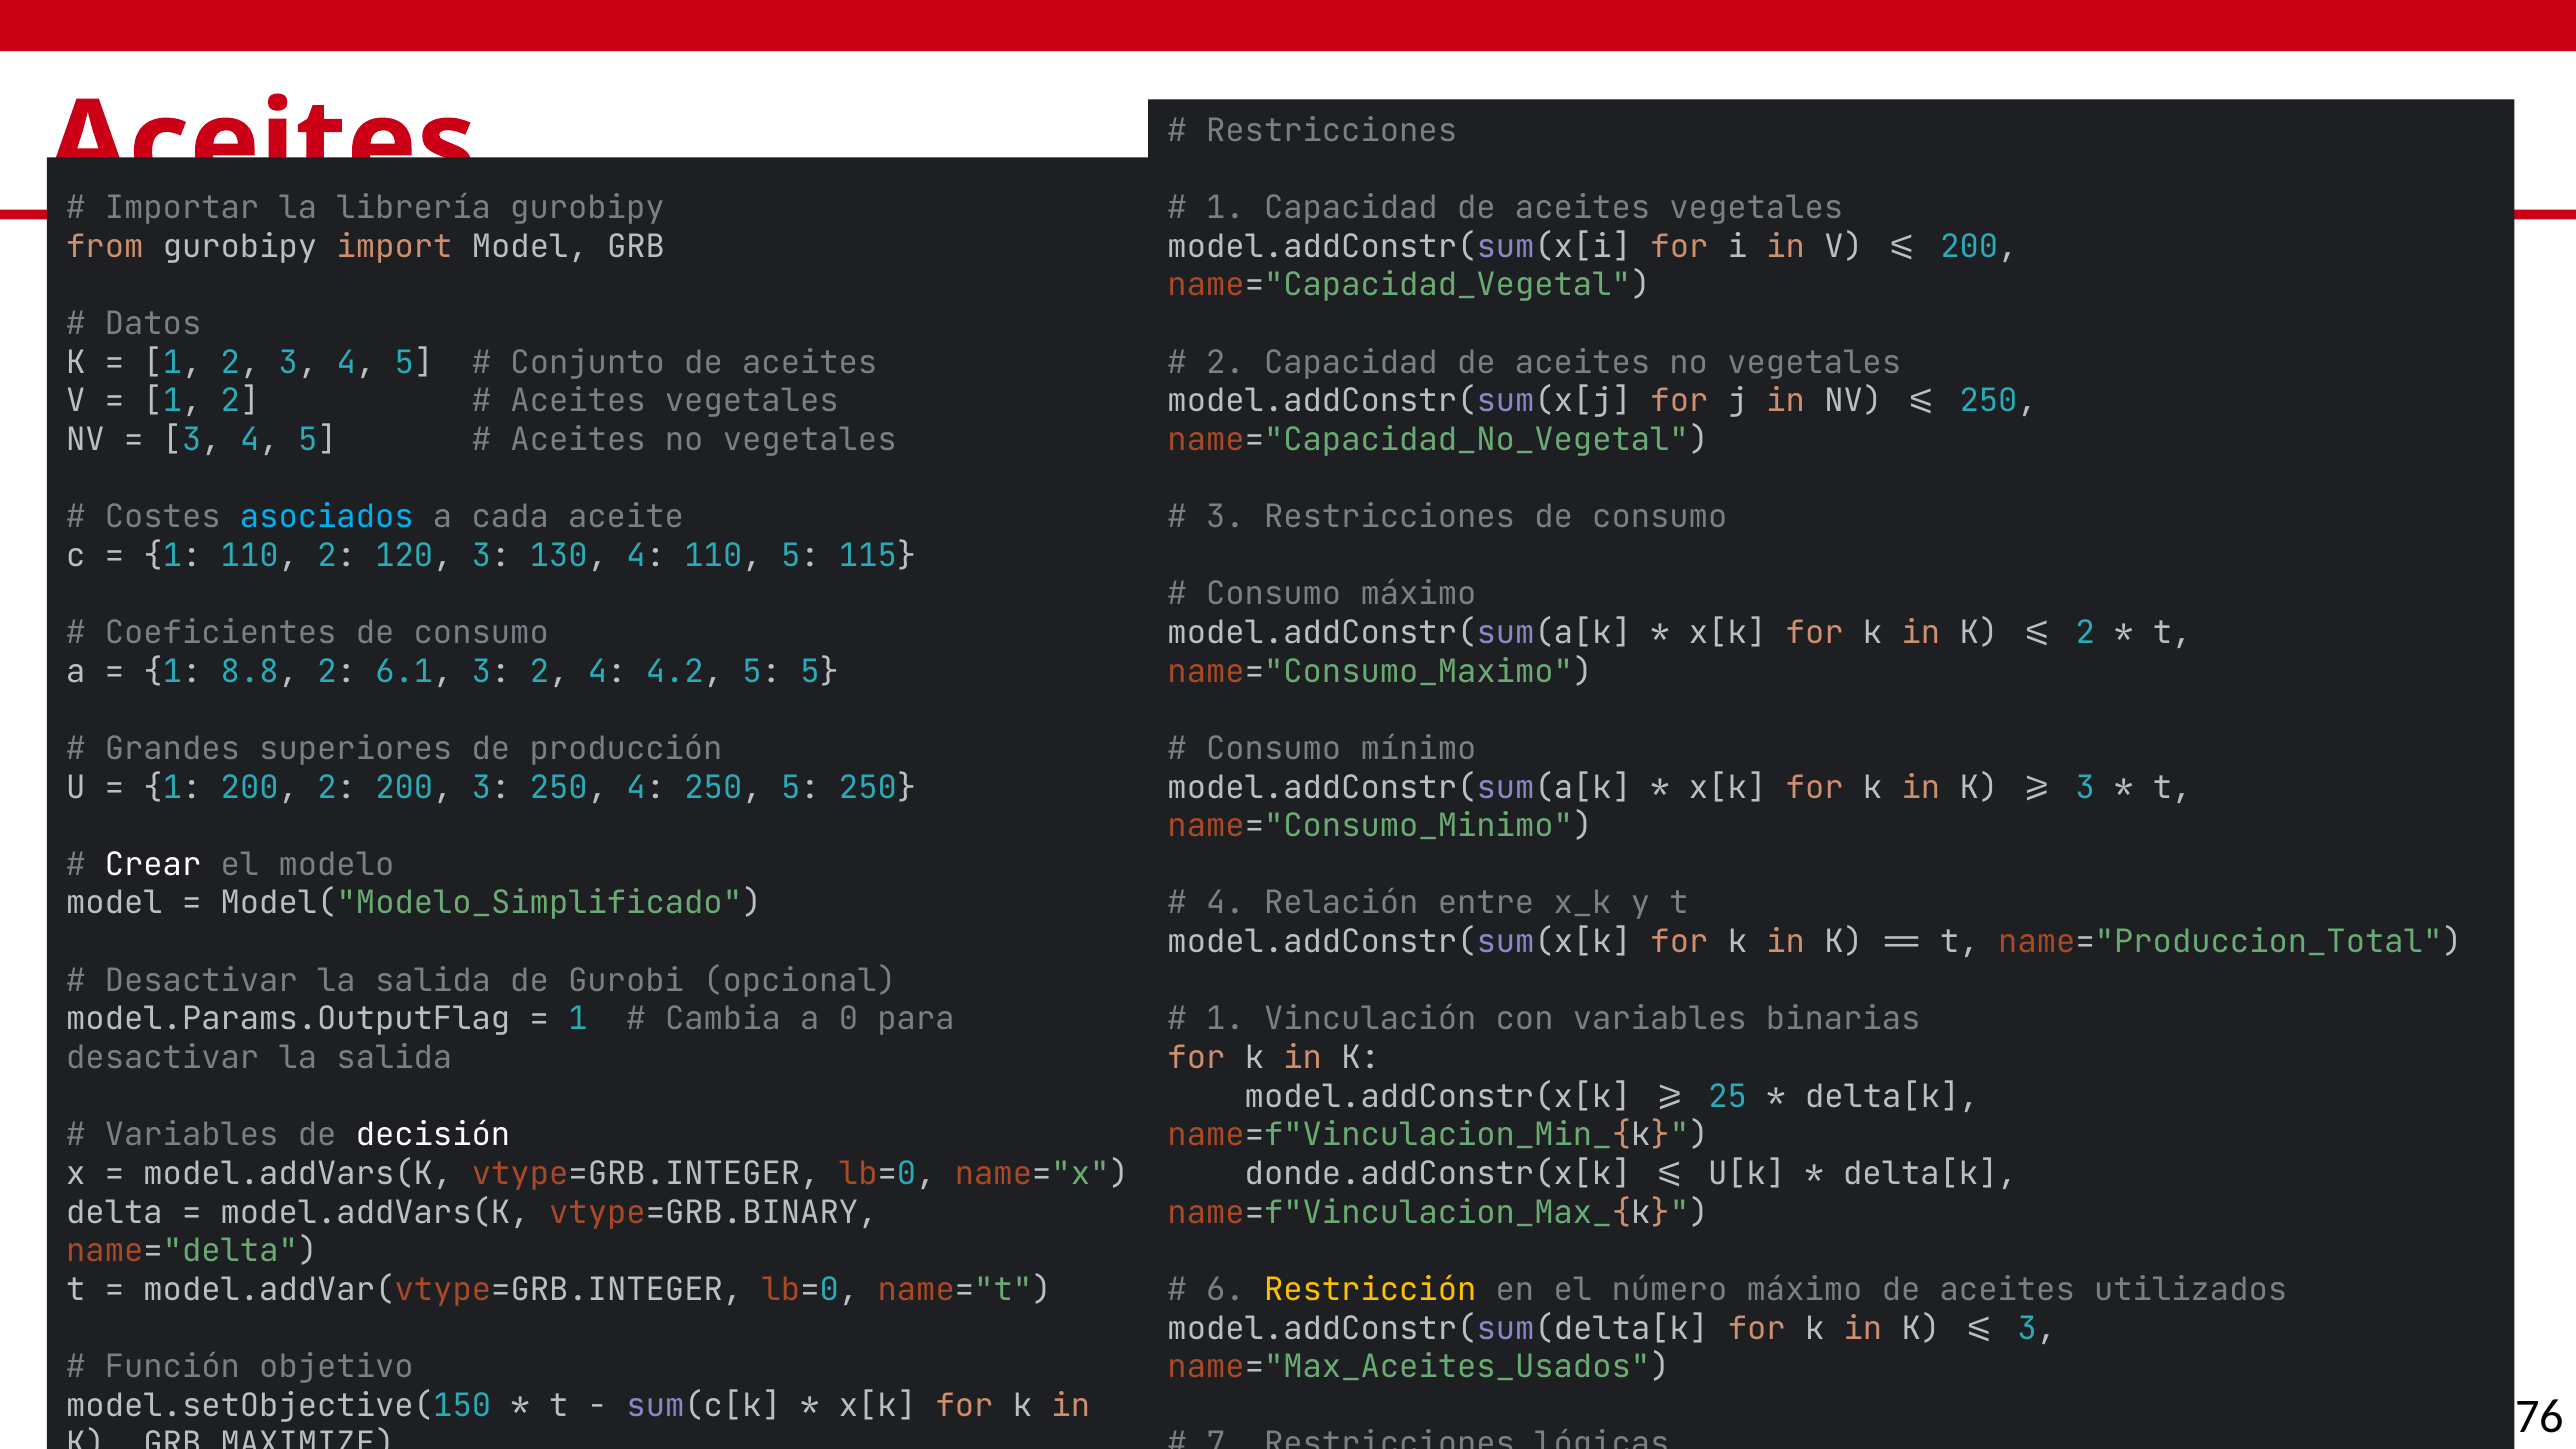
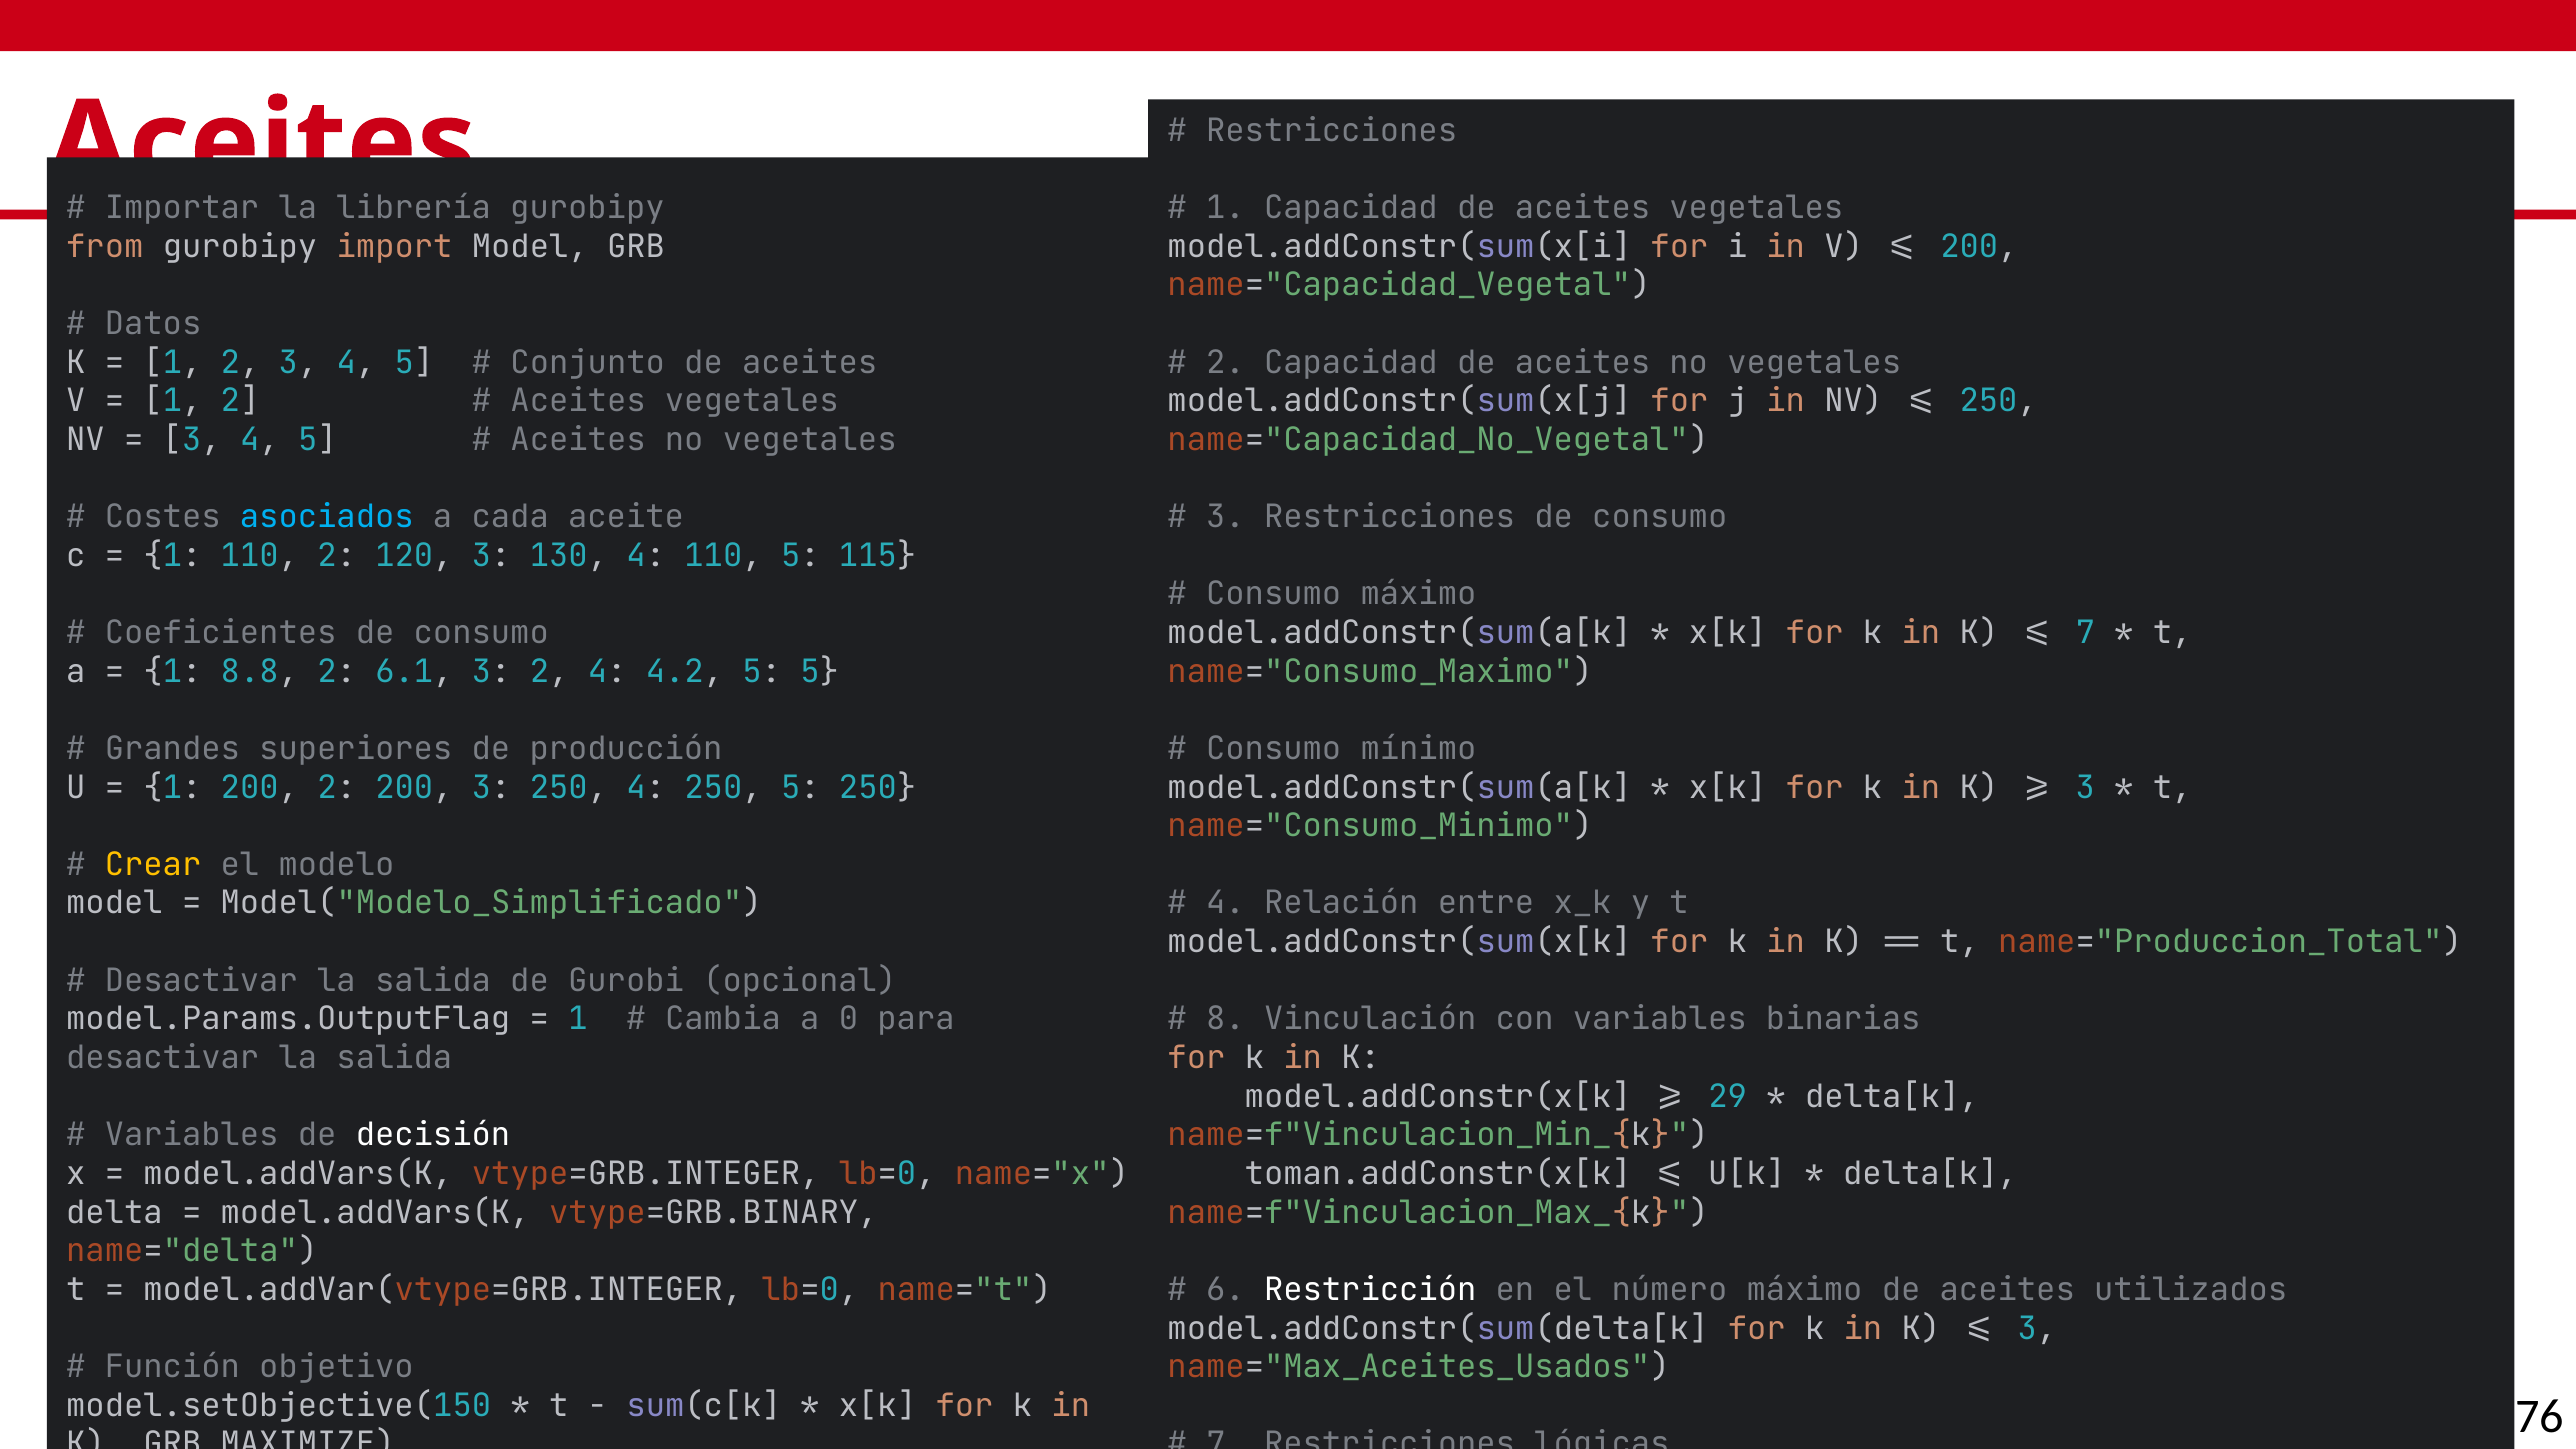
2: 2 -> 7 (2085, 633)
Crear colour: white -> yellow (153, 865)
1: 1 -> 8 (1225, 1019)
25: 25 -> 29 (1728, 1097)
donde.addConstr(x[k: donde.addConstr(x[k -> toman.addConstr(x[k (1438, 1174)
Restricción colour: yellow -> white (1370, 1290)
